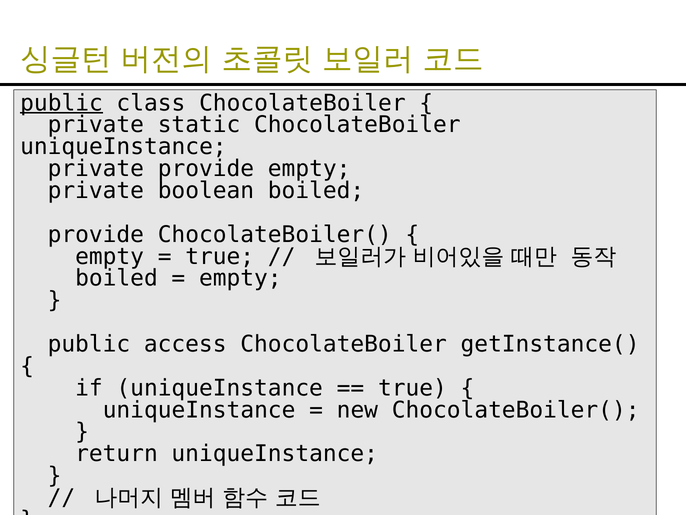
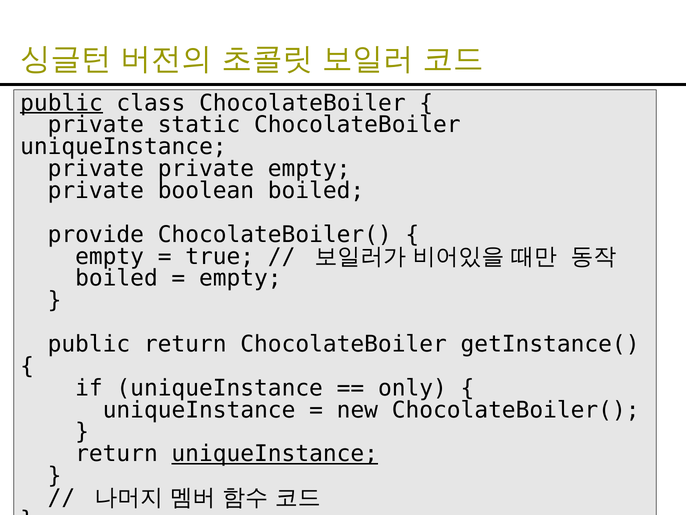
private provide: provide -> private (206, 169)
public access: access -> return (185, 344)
true: true -> only (412, 388)
uniqueInstance underline: none -> present (275, 453)
